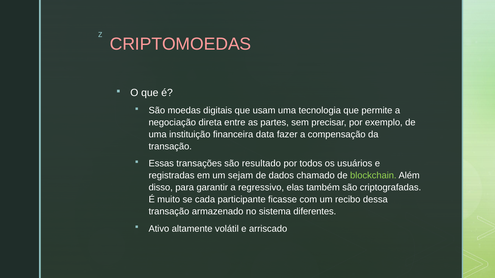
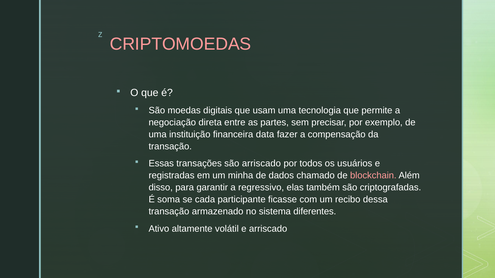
são resultado: resultado -> arriscado (261, 164)
sejam: sejam -> minha (241, 176)
blockchain colour: light green -> pink (373, 176)
muito: muito -> soma (169, 200)
